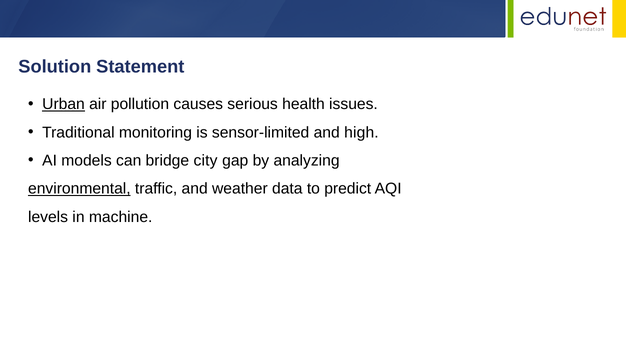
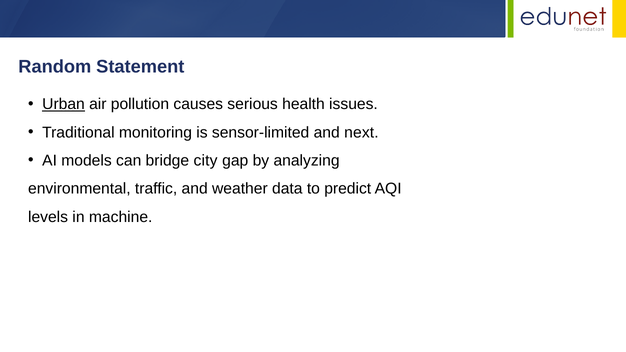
Solution: Solution -> Random (55, 67)
high: high -> next (361, 133)
environmental underline: present -> none (79, 189)
